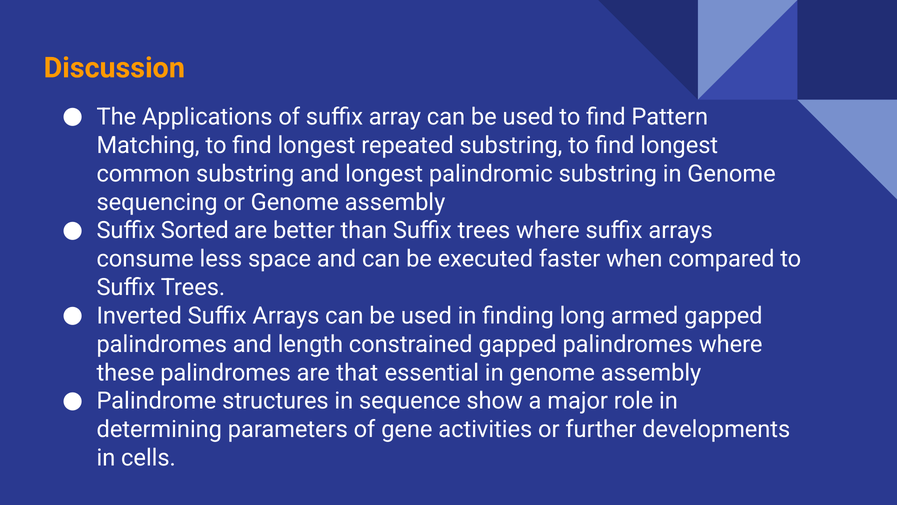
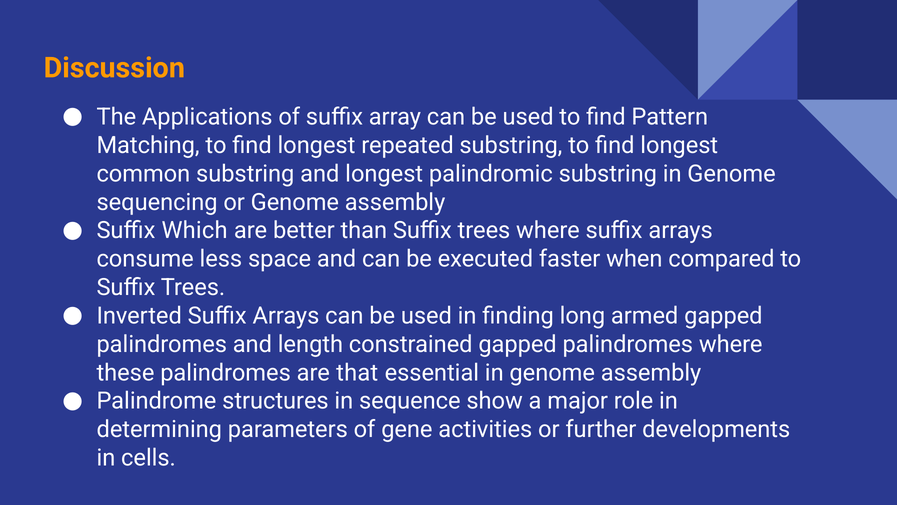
Sorted: Sorted -> Which (195, 230)
